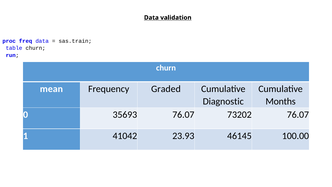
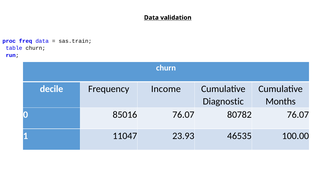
mean: mean -> decile (52, 89)
Graded: Graded -> Income (166, 89)
35693: 35693 -> 85016 (125, 115)
73202: 73202 -> 80782 (239, 115)
41042: 41042 -> 11047 (125, 136)
46145: 46145 -> 46535 (239, 136)
